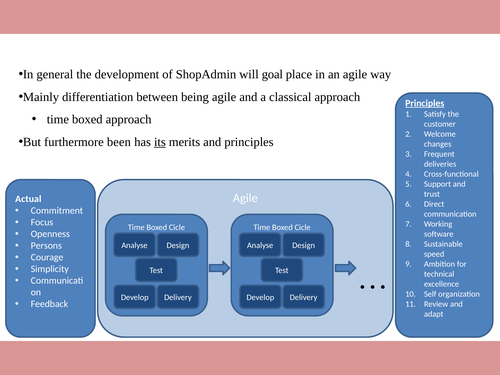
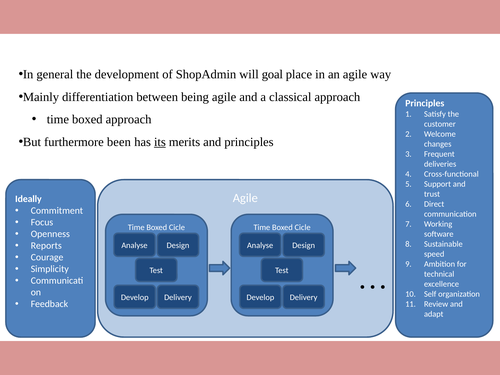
Principles underline: present -> none (425, 103)
Actual: Actual -> Ideally (28, 199)
Persons: Persons -> Reports (46, 246)
